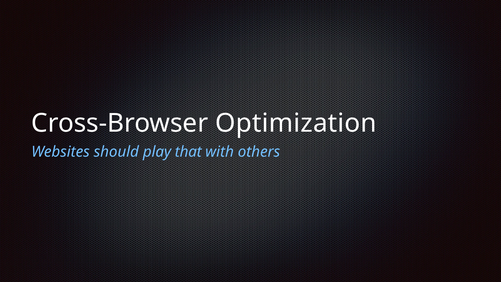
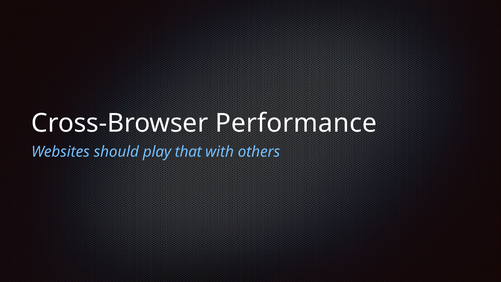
Optimization: Optimization -> Performance (296, 123)
